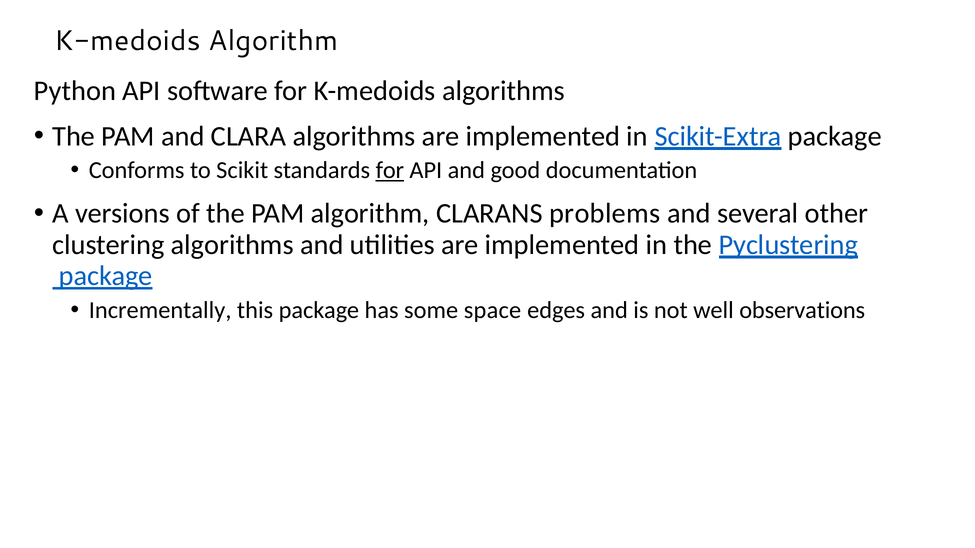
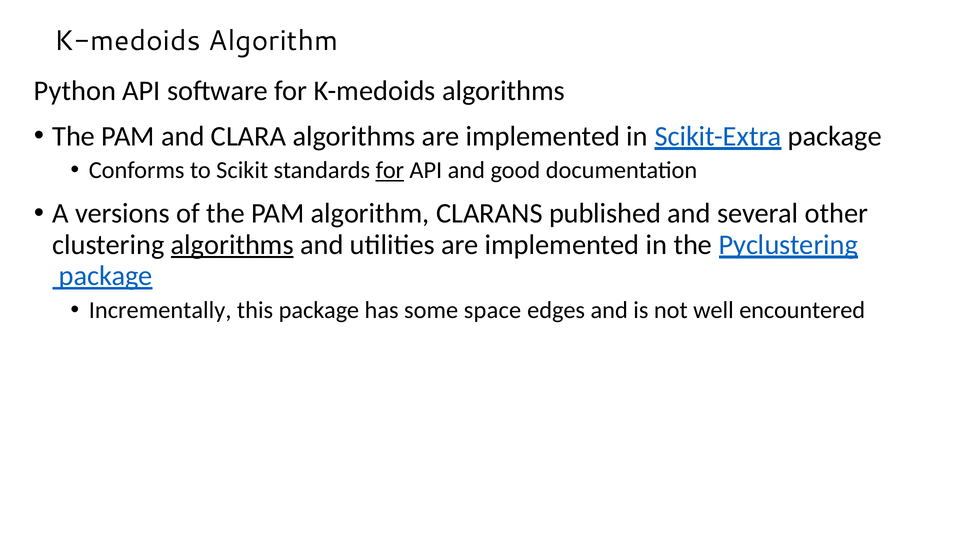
problems: problems -> published (605, 214)
algorithms underline: none -> present (232, 245)
observations: observations -> encountered (802, 310)
